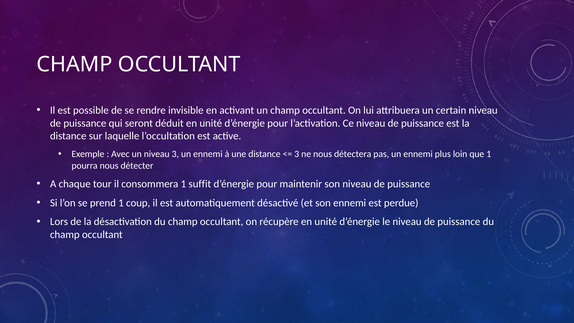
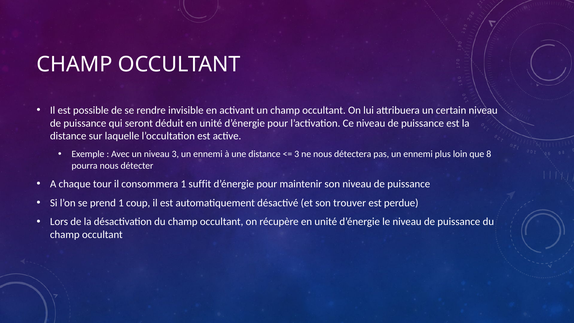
que 1: 1 -> 8 (489, 154)
son ennemi: ennemi -> trouver (350, 203)
